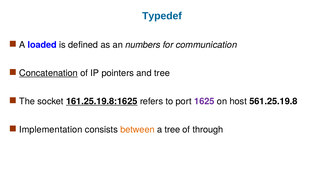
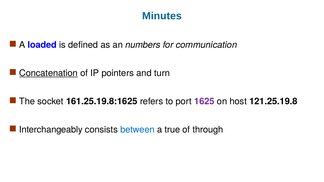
Typedef: Typedef -> Minutes (162, 16)
and tree: tree -> turn (162, 73)
161.25.19.8:1625 underline: present -> none (102, 101)
561.25.19.8: 561.25.19.8 -> 121.25.19.8 (273, 101)
Implementation: Implementation -> Interchangeably (51, 130)
between colour: orange -> blue (137, 130)
a tree: tree -> true (172, 130)
